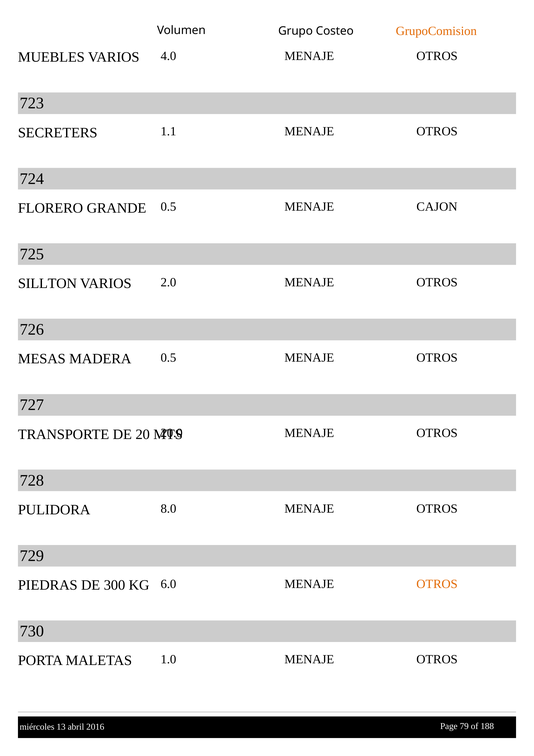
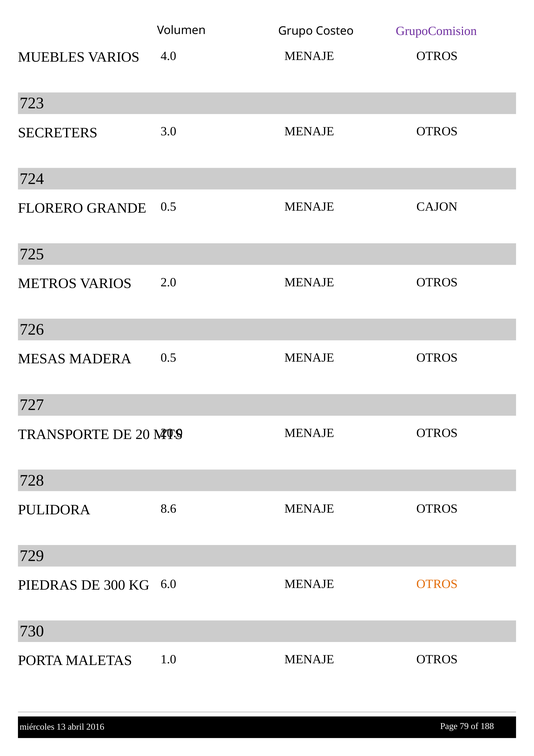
GrupoComision colour: orange -> purple (436, 31)
1.1: 1.1 -> 3.0 (168, 131)
SILLTON: SILLTON -> METROS (47, 283)
8.0: 8.0 -> 8.6 (168, 508)
